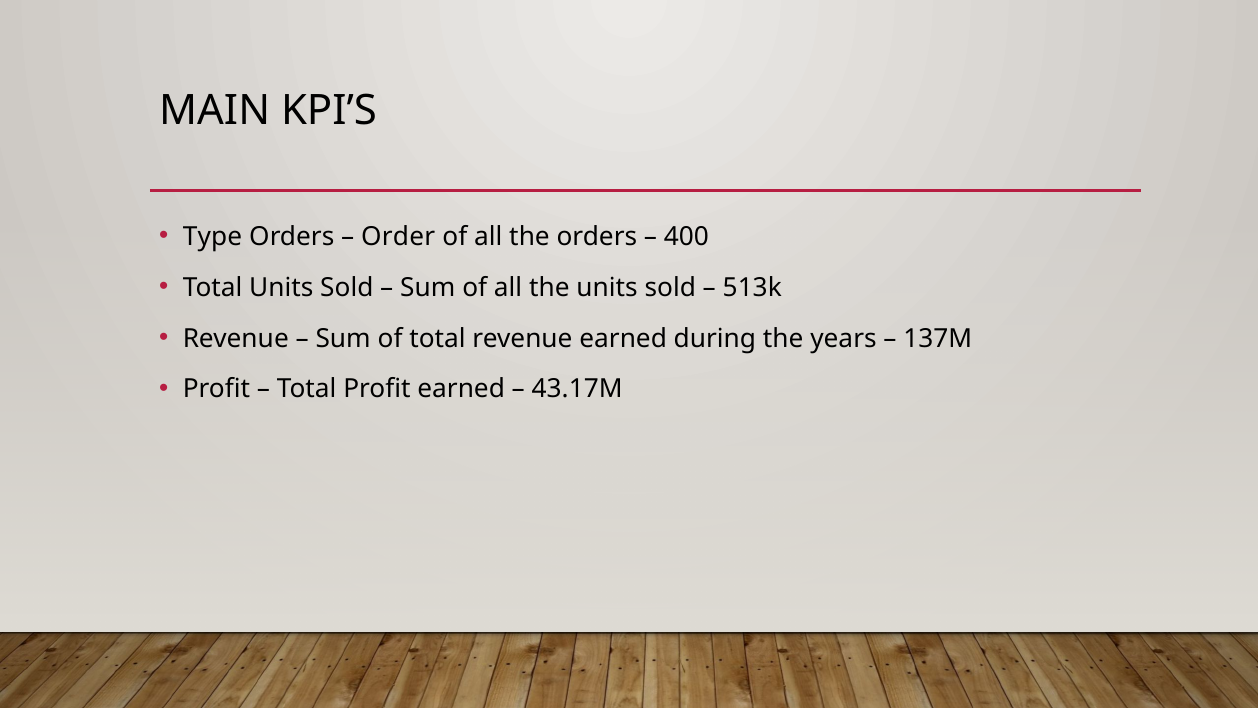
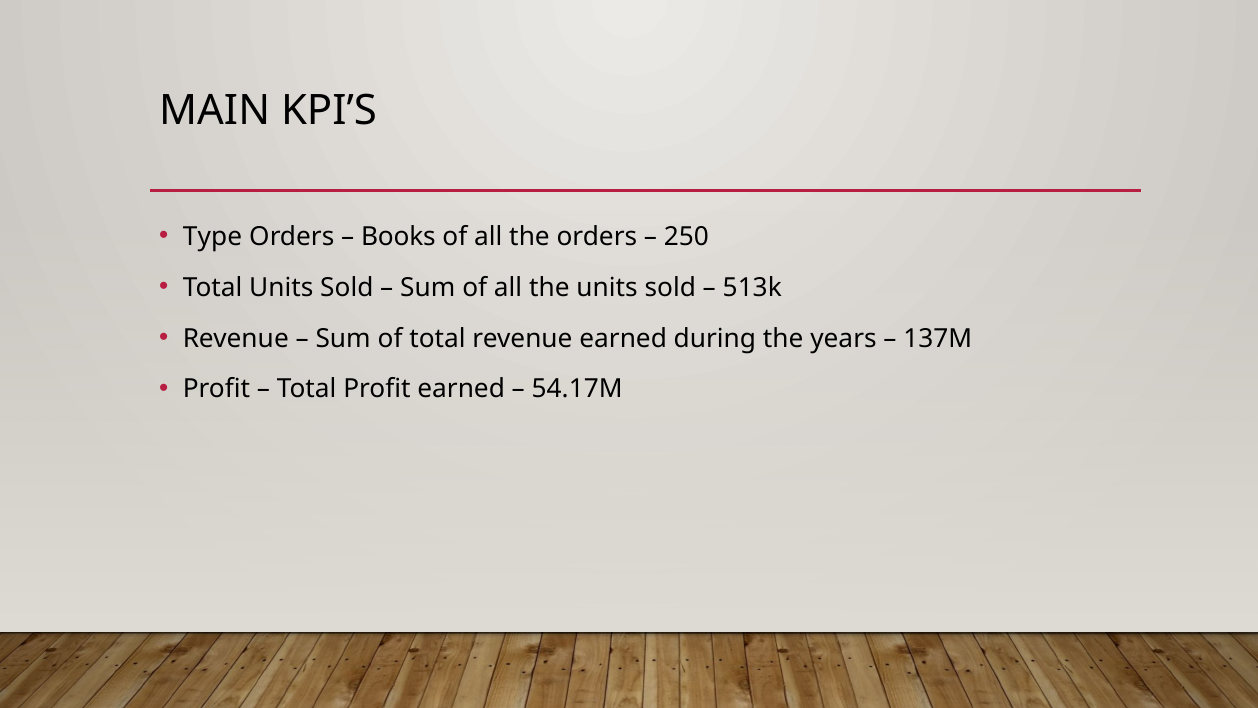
Order: Order -> Books (398, 237)
400: 400 -> 250 (686, 237)
43.17M: 43.17M -> 54.17M (577, 389)
